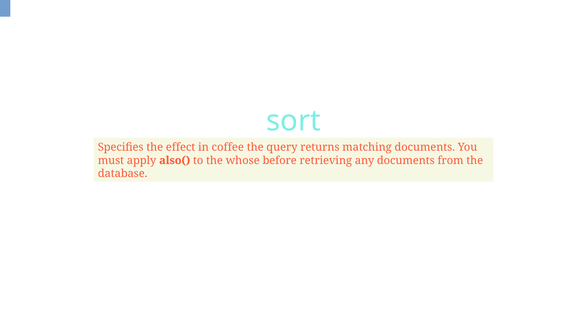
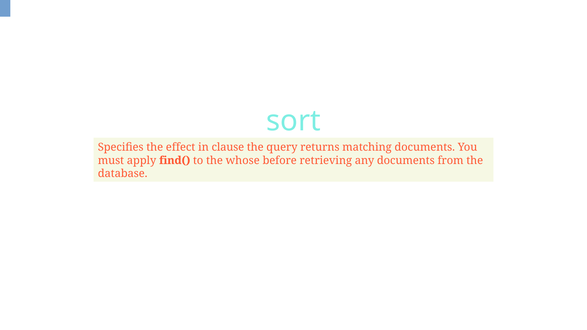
coffee: coffee -> clause (228, 147)
also(: also( -> find( (175, 161)
